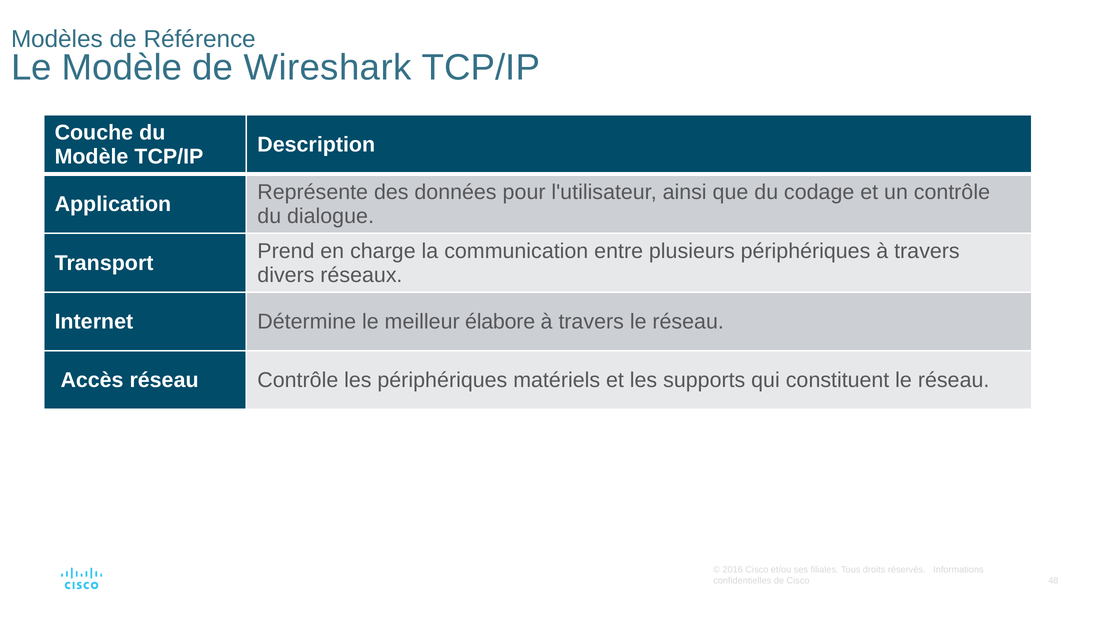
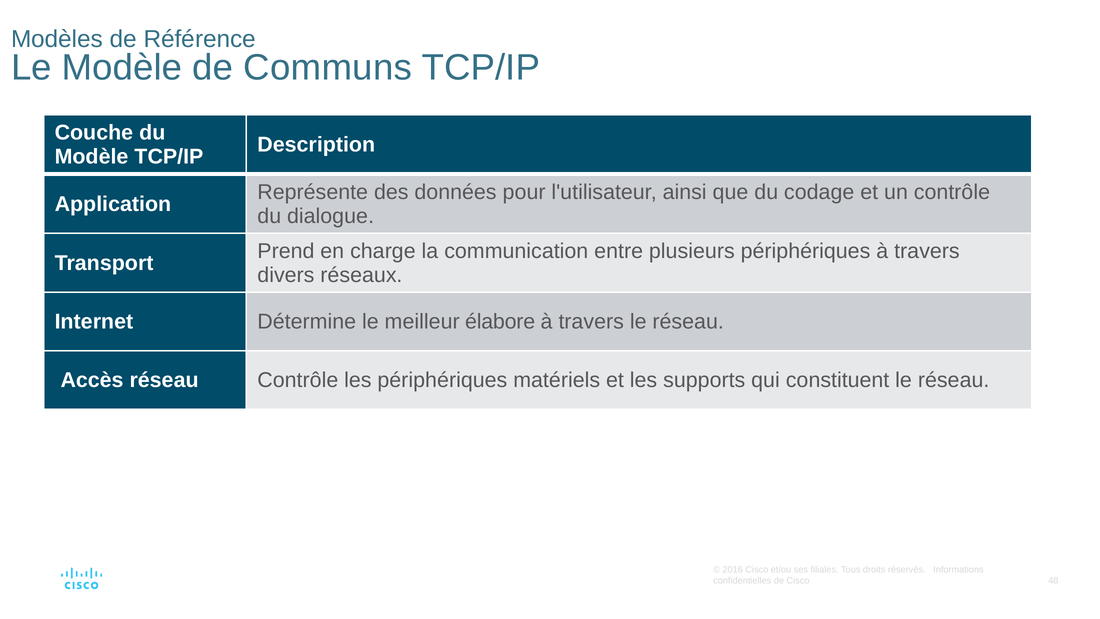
Wireshark: Wireshark -> Communs (328, 68)
